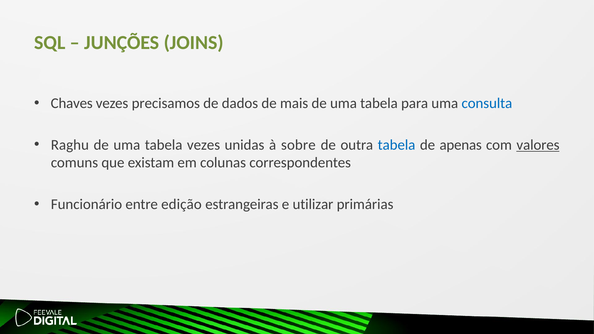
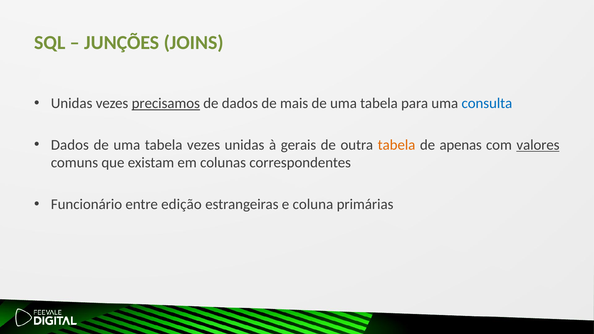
Chaves: Chaves -> Unidas (72, 103)
precisamos underline: none -> present (166, 103)
Raghu: Raghu -> Dados (70, 145)
sobre: sobre -> gerais (298, 145)
tabela colour: blue -> orange (397, 145)
utilizar: utilizar -> coluna (313, 204)
